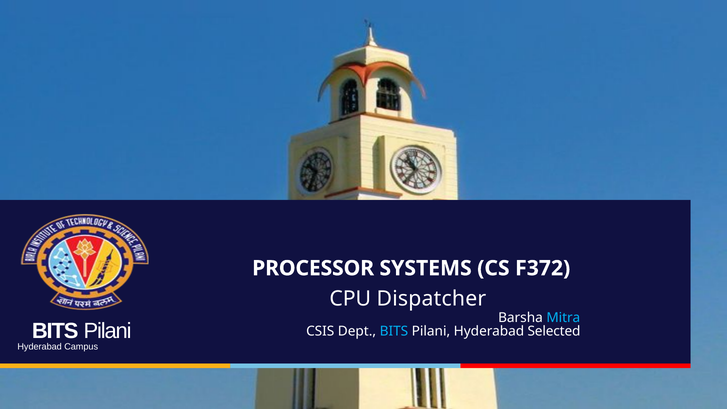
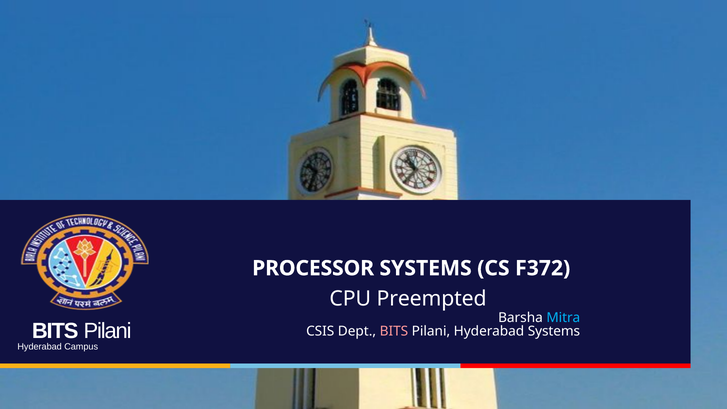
Dispatcher: Dispatcher -> Preempted (432, 299)
BITS colour: light blue -> pink (394, 331)
Hyderabad Selected: Selected -> Systems (554, 331)
